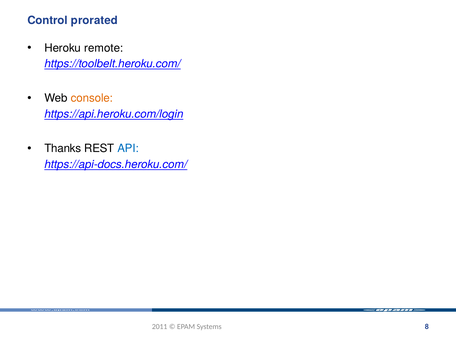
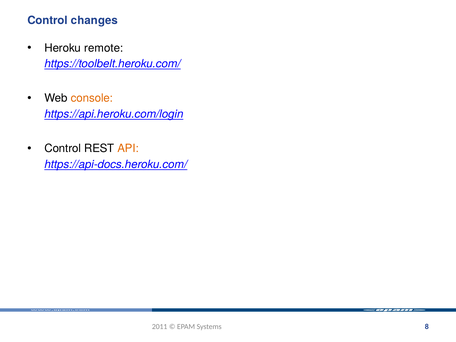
prorated: prorated -> changes (94, 21)
Thanks: Thanks -> Control (63, 149)
API colour: blue -> orange (128, 149)
